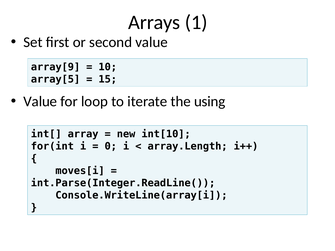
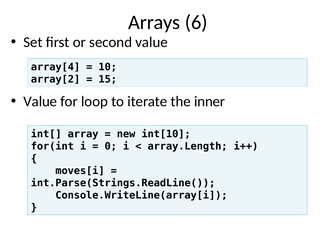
1: 1 -> 6 (196, 22)
array[9: array[9 -> array[4 (56, 67)
array[5: array[5 -> array[2 (56, 79)
using: using -> inner (210, 102)
int.Parse(Integer.ReadLine(: int.Parse(Integer.ReadLine( -> int.Parse(Strings.ReadLine( (123, 183)
